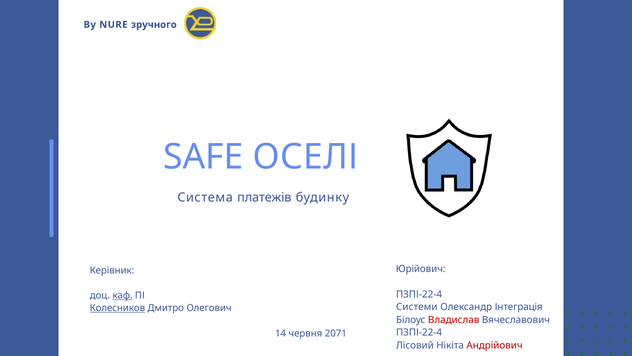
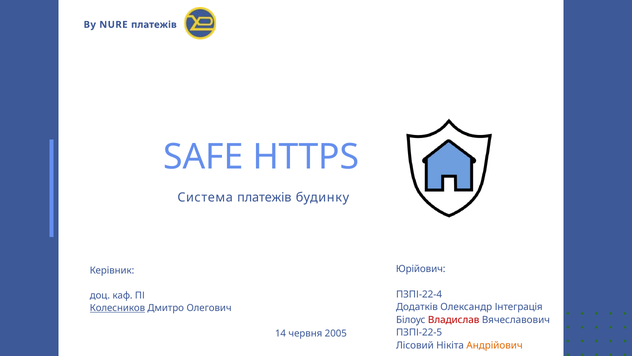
NURE зручного: зручного -> платежів (154, 25)
ОСЕЛІ: ОСЕЛІ -> HTTPS (306, 157)
каф underline: present -> none (123, 295)
Системи: Системи -> Додатків (417, 307)
ПЗПІ-22-4: ПЗПІ-22-4 -> ПЗПІ-22-5 (419, 332)
2071: 2071 -> 2005 (336, 333)
Андрійович colour: red -> orange (495, 345)
